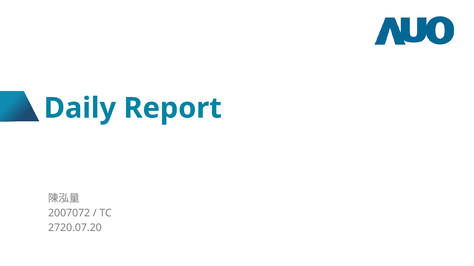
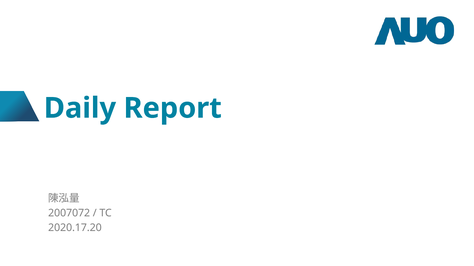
2720.07.20: 2720.07.20 -> 2020.17.20 (75, 228)
